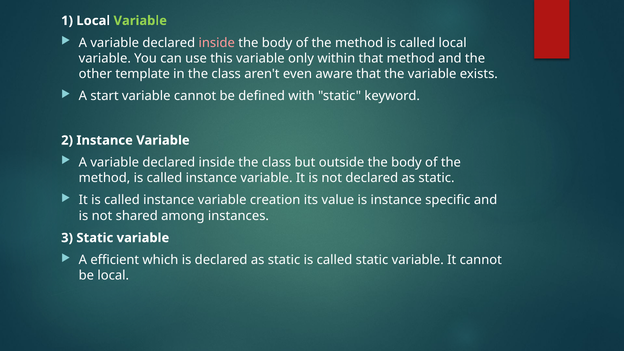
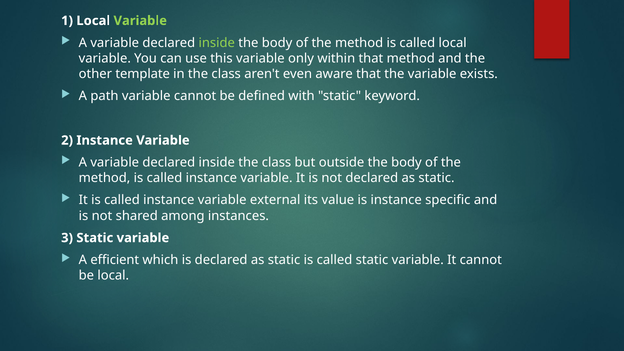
inside colour: pink -> light green (217, 43)
start: start -> path (104, 96)
creation: creation -> external (275, 200)
